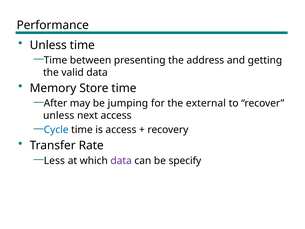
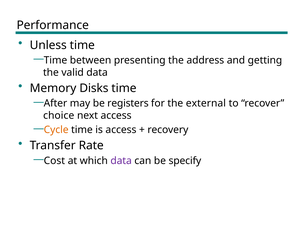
Store: Store -> Disks (94, 88)
jumping: jumping -> registers (128, 103)
unless: unless -> choice (59, 115)
Cycle colour: blue -> orange (56, 130)
Less: Less -> Cost (54, 161)
